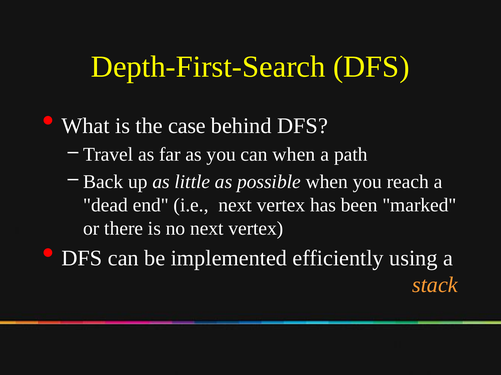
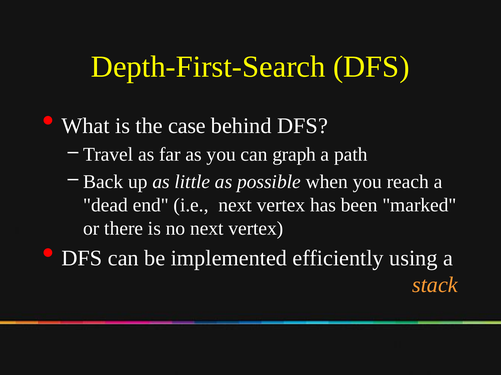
can when: when -> graph (294, 155)
